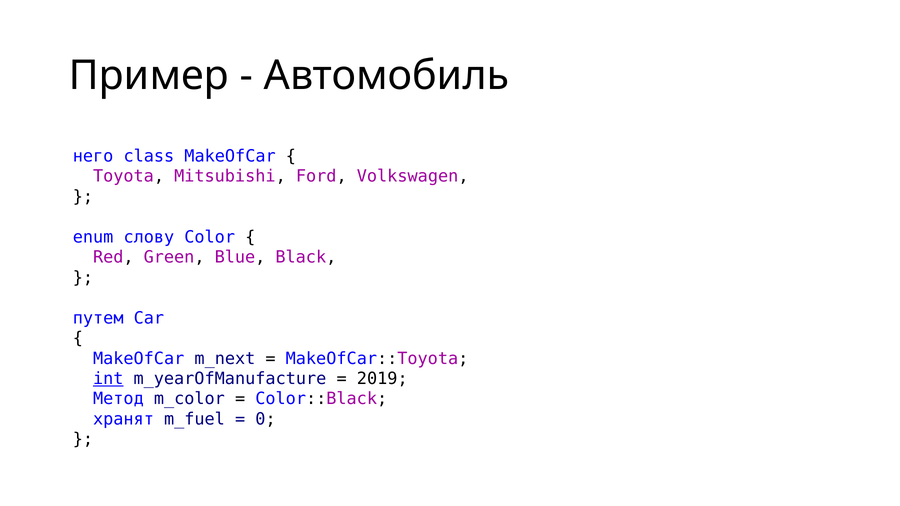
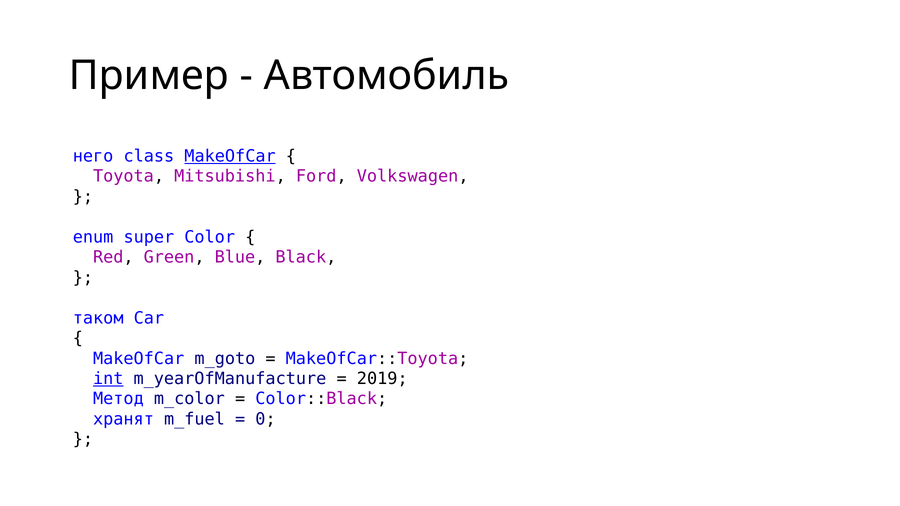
MakeOfCar underline: none -> present (230, 156)
слову: слову -> super (149, 237)
путем: путем -> таком (98, 318)
m_next: m_next -> m_goto (225, 359)
